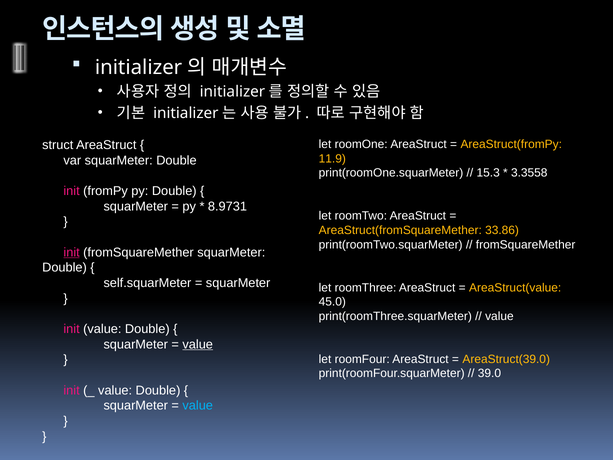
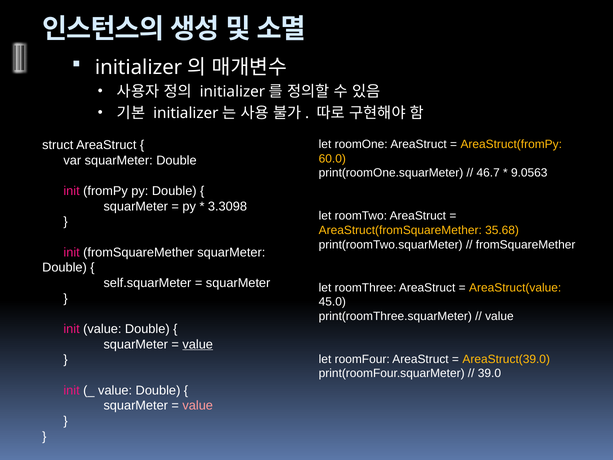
11.9: 11.9 -> 60.0 (332, 159)
15.3: 15.3 -> 46.7 (488, 173)
3.3558: 3.3558 -> 9.0563 (529, 173)
8.9731: 8.9731 -> 3.3098 (227, 206)
33.86: 33.86 -> 35.68 (502, 230)
init underline: present -> none (72, 252)
value colour: light blue -> pink (198, 405)
